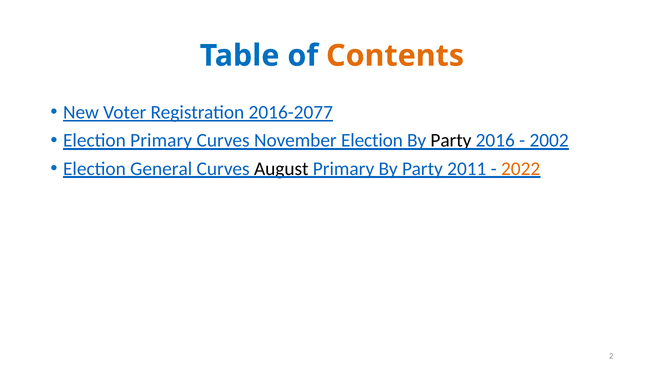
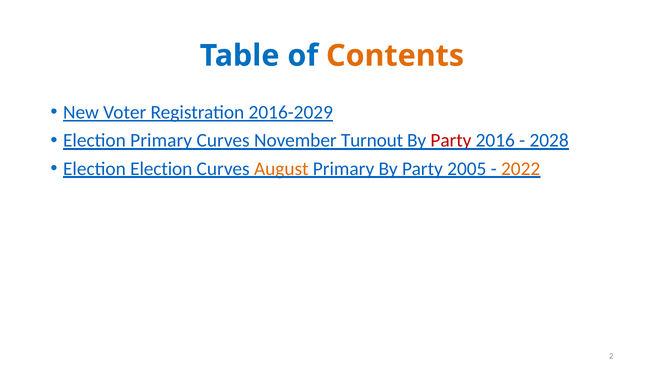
2016-2077: 2016-2077 -> 2016-2029 (291, 113)
November Election: Election -> Turnout (372, 141)
Party colour: black -> red (451, 141)
2002: 2002 -> 2028 (549, 141)
Election General: General -> Election (161, 169)
August colour: black -> orange (281, 169)
2011: 2011 -> 2005 (467, 169)
